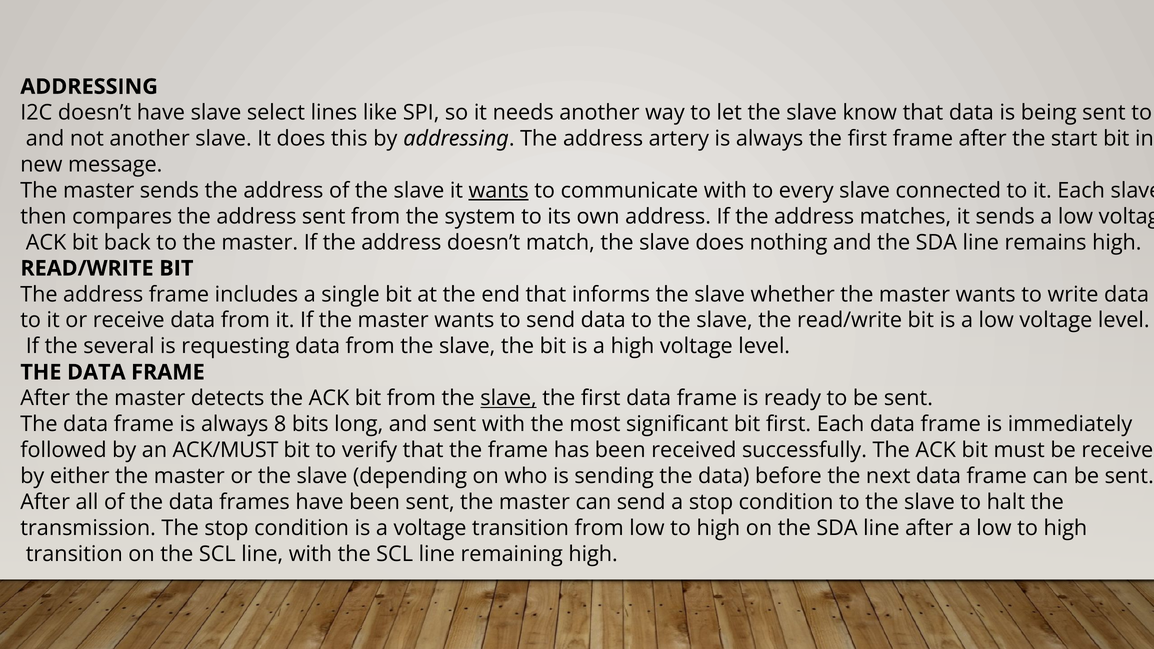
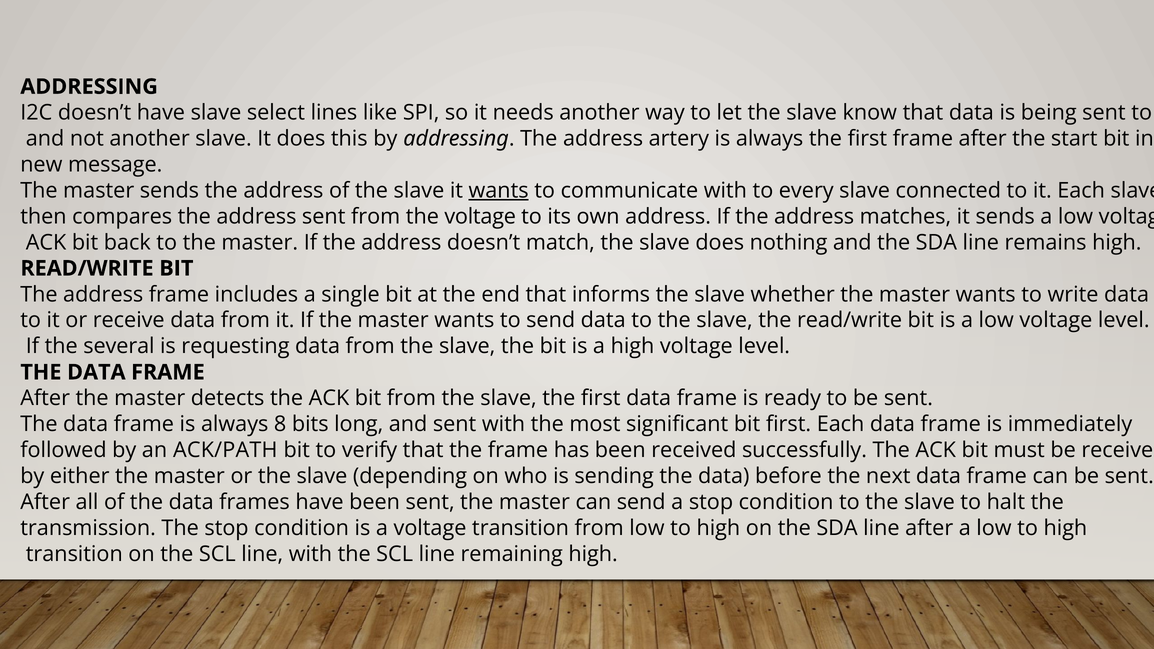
the system: system -> voltage (480, 217)
slave underline: present -> none (508, 398)
ACK/MUST: ACK/MUST -> ACK/PATH (225, 450)
